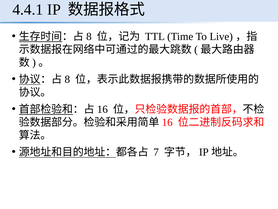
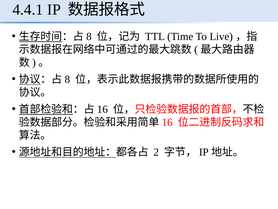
7: 7 -> 2 (156, 152)
